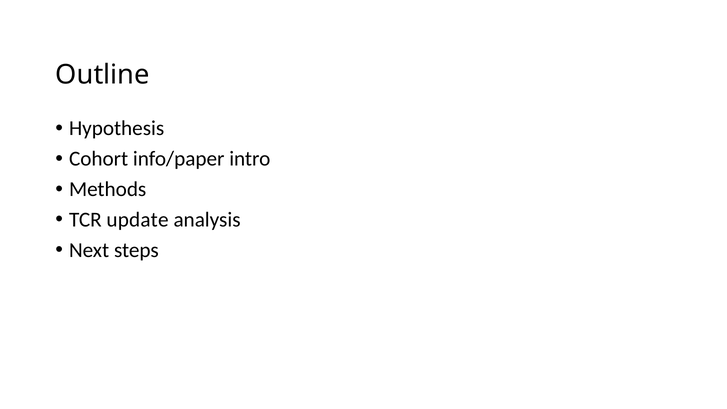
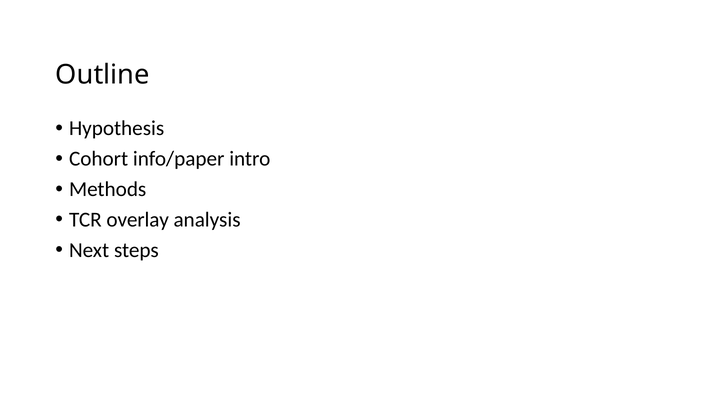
update: update -> overlay (138, 220)
